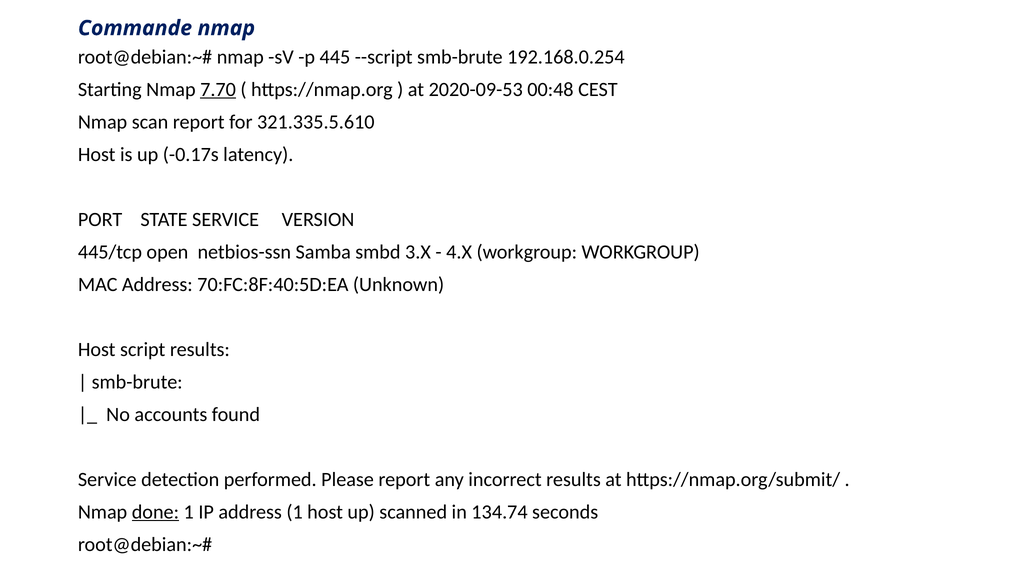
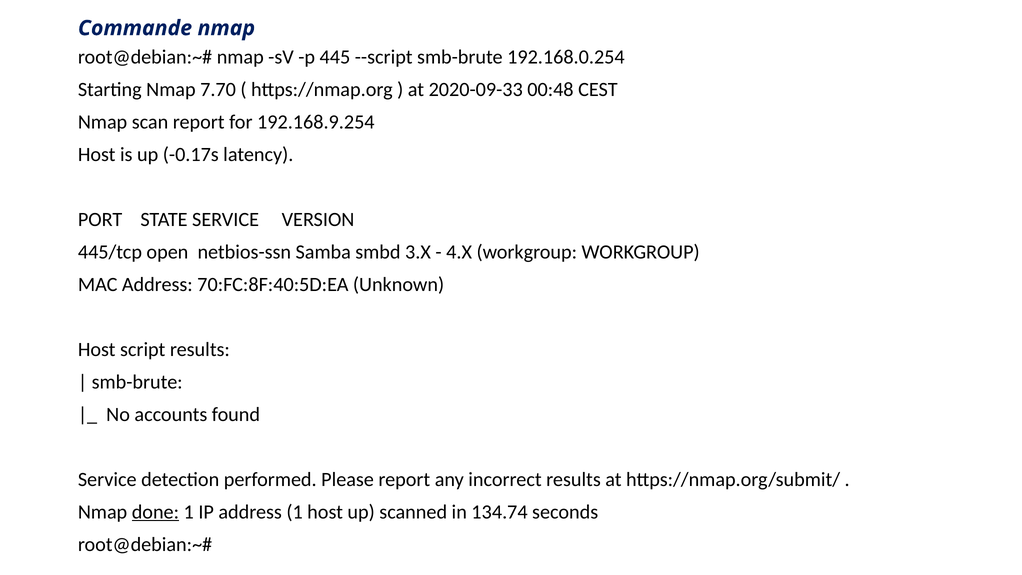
7.70 underline: present -> none (218, 89)
2020-09-53: 2020-09-53 -> 2020-09-33 (476, 89)
321.335.5.610: 321.335.5.610 -> 192.168.9.254 (316, 122)
